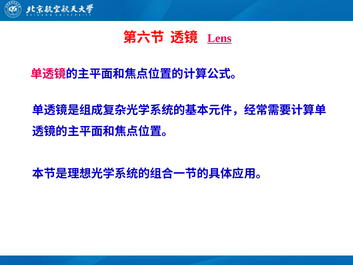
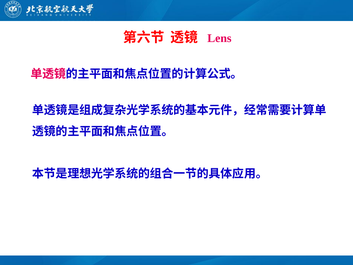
Lens underline: present -> none (219, 38)
